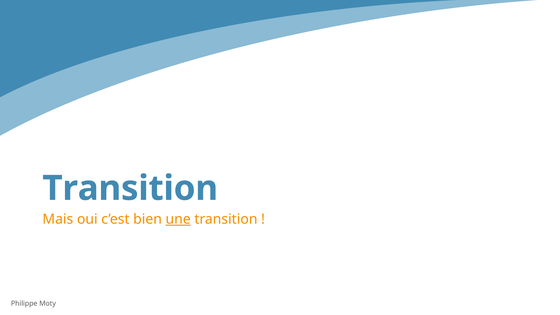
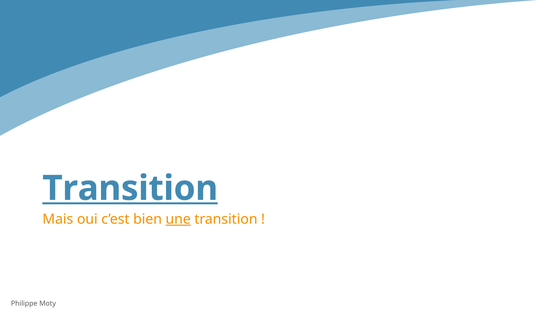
Transition underline: none -> present (130, 188)
